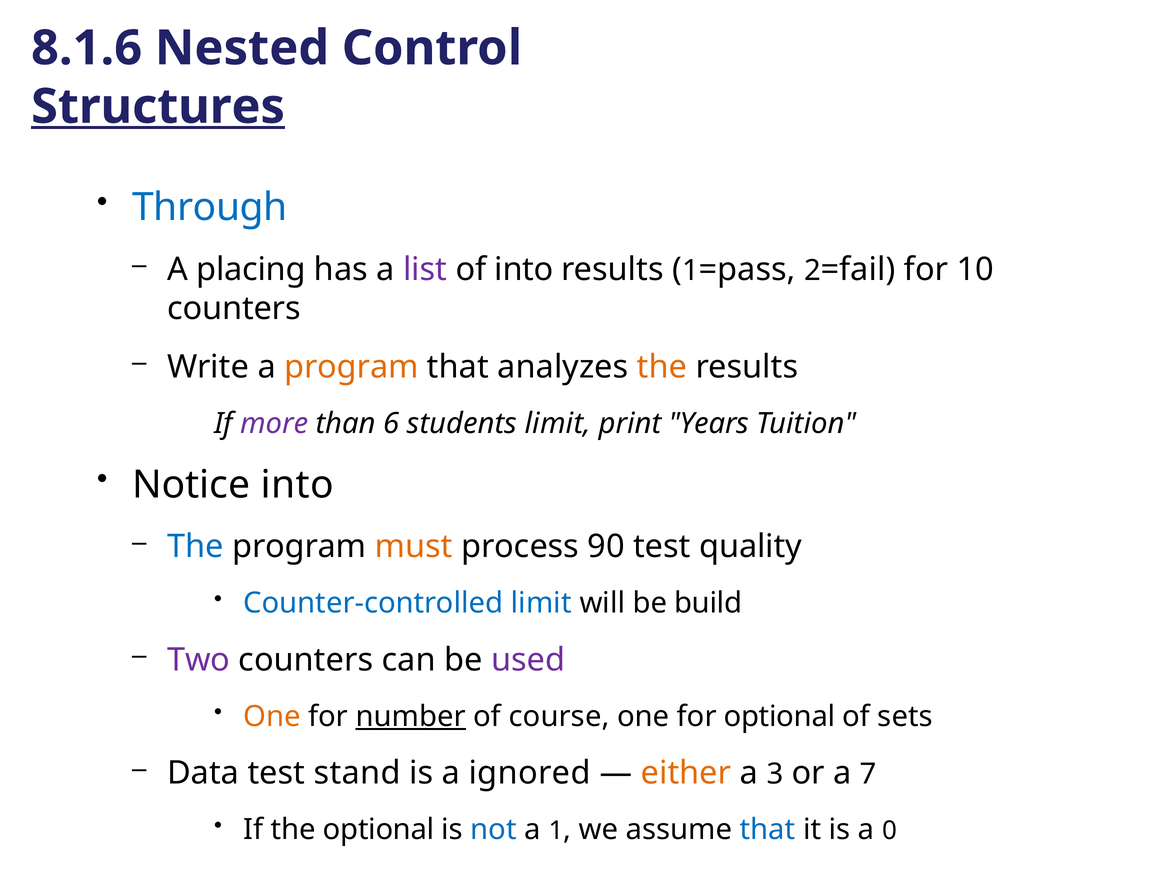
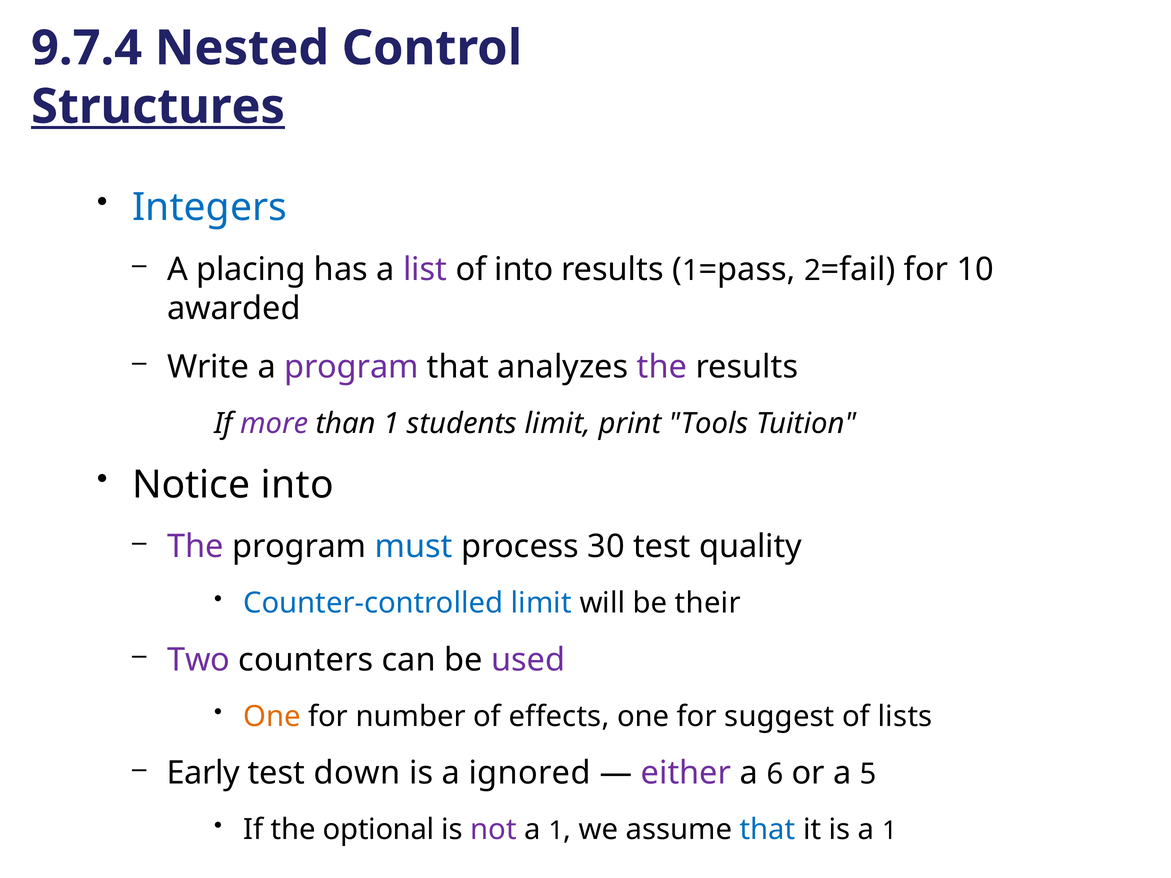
8.1.6: 8.1.6 -> 9.7.4 (87, 48)
Through: Through -> Integers (210, 208)
counters: counters -> awarded (234, 309)
program colour: orange -> purple (351, 367)
the colour: orange -> purple (662, 367)
than 6: 6 -> 1 (391, 424)
Years: Years -> Tools (709, 424)
The colour: blue -> purple (195, 547)
must colour: orange -> blue (414, 547)
90: 90 -> 30 (606, 547)
build: build -> their (708, 603)
number underline: present -> none (411, 717)
course: course -> effects (559, 717)
for optional: optional -> suggest (779, 717)
sets: sets -> lists (905, 717)
Data: Data -> Early (203, 773)
stand: stand -> down (357, 773)
either colour: orange -> purple (686, 773)
3: 3 -> 6 (775, 775)
7: 7 -> 5 (868, 775)
not colour: blue -> purple (494, 830)
is a 0: 0 -> 1 (890, 831)
